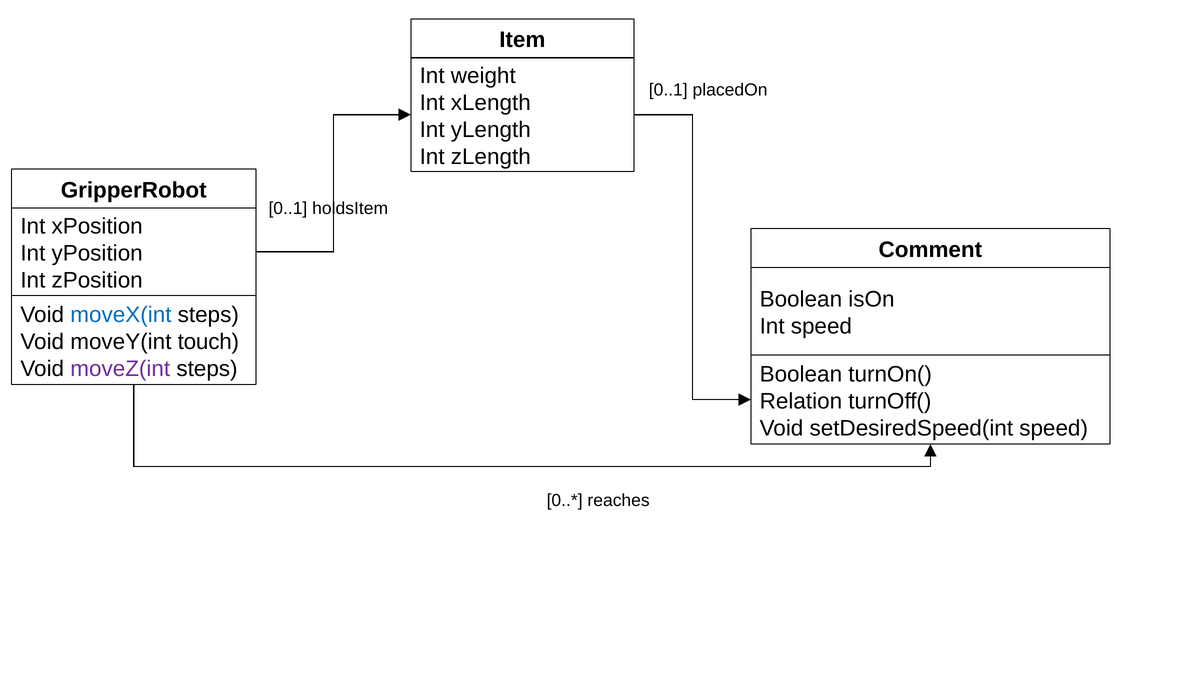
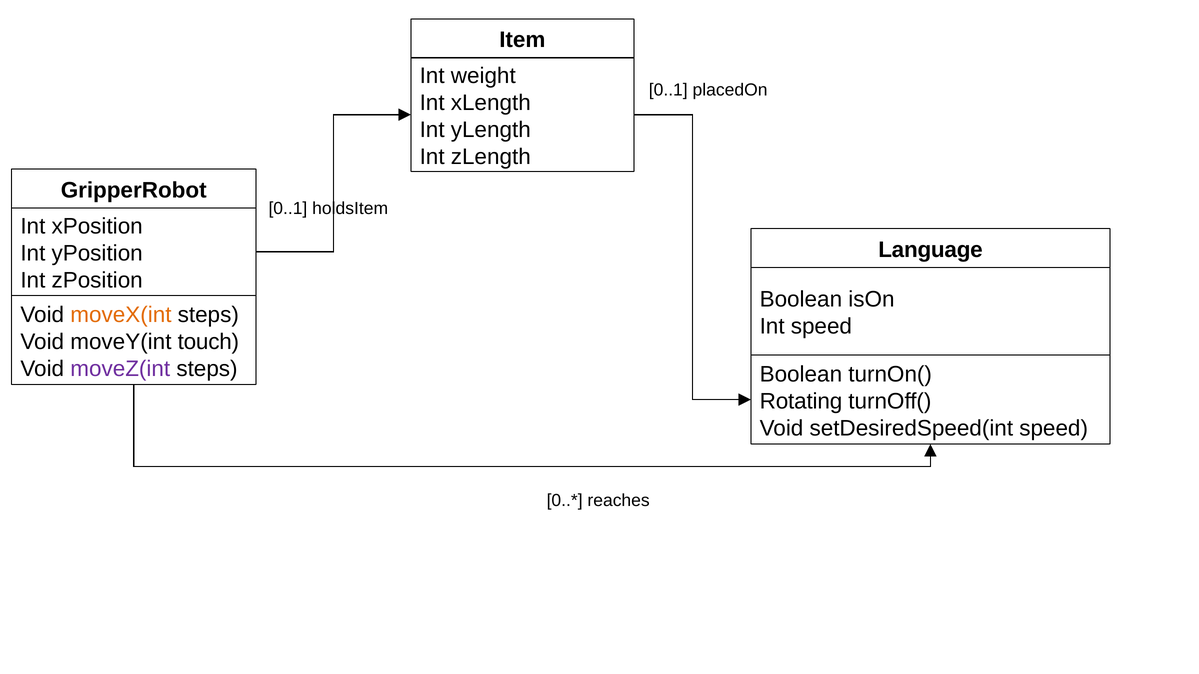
Comment: Comment -> Language (930, 250)
moveX(int colour: blue -> orange (121, 315)
Relation: Relation -> Rotating (801, 401)
